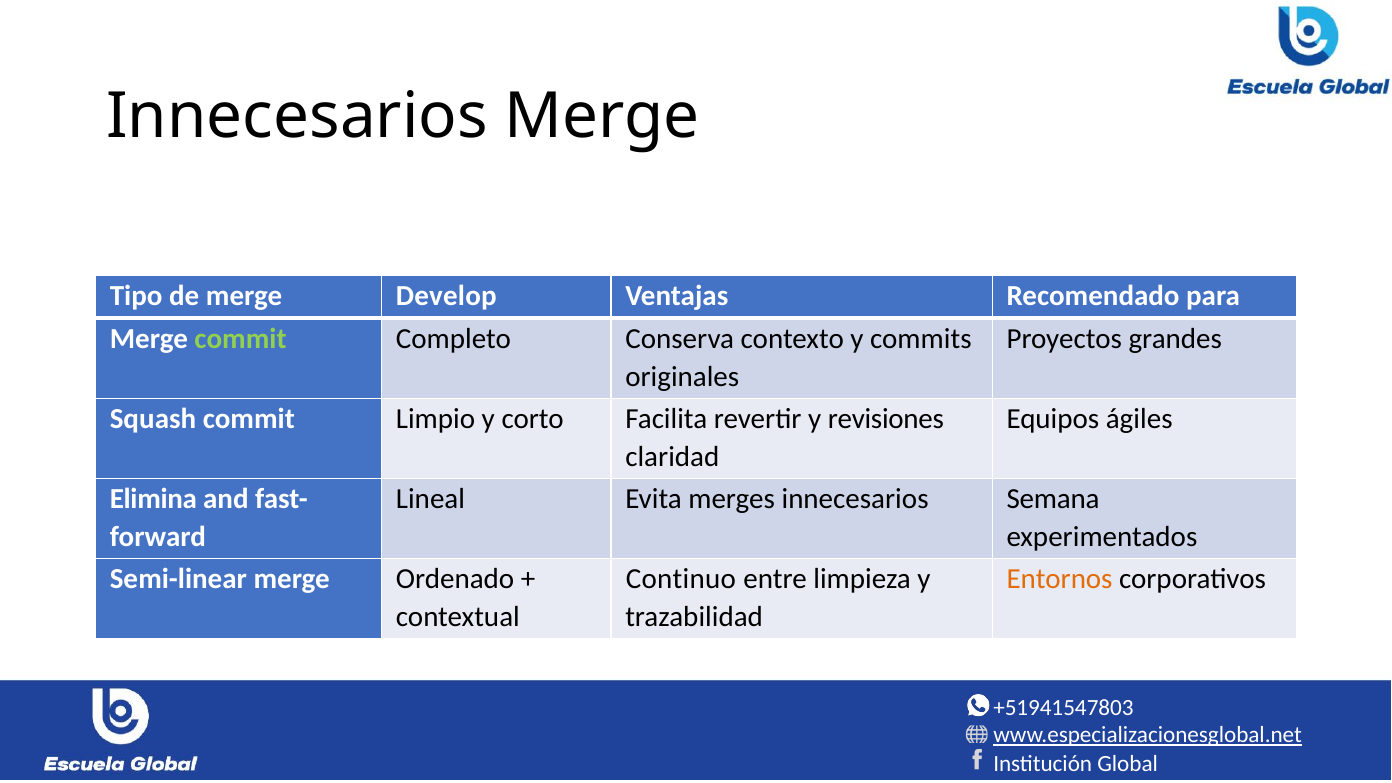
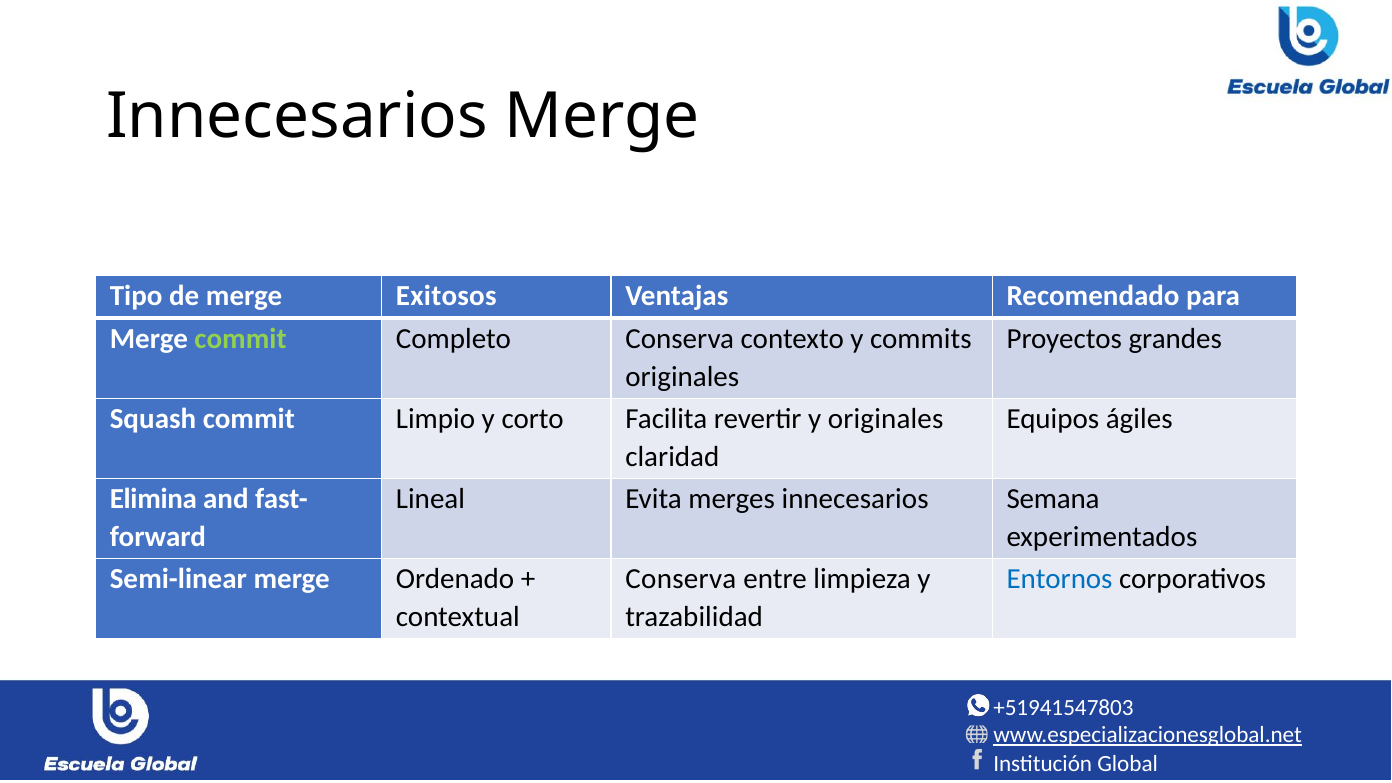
Develop: Develop -> Exitosos (446, 296)
y revisiones: revisiones -> originales (886, 419)
Continuo: Continuo -> Conserva (681, 579)
Entornos colour: orange -> blue (1060, 579)
